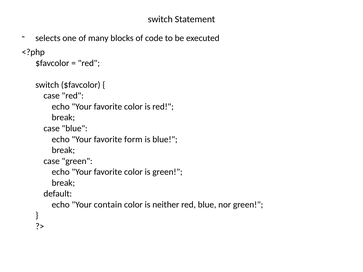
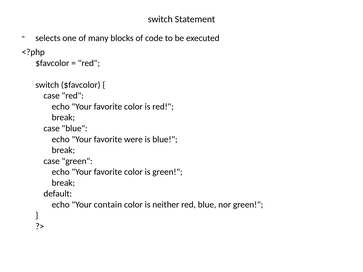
form: form -> were (133, 139)
